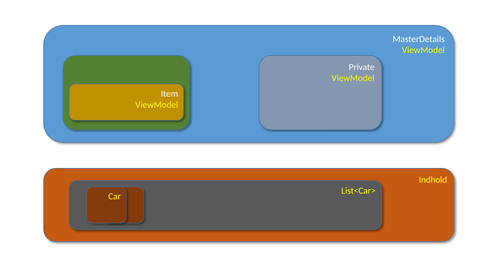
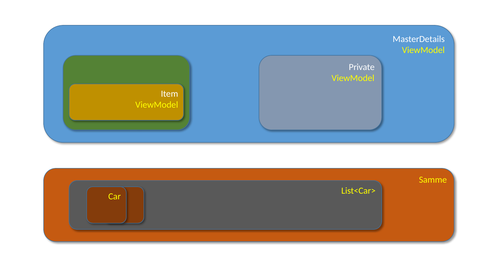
Indhold: Indhold -> Samme (433, 180)
